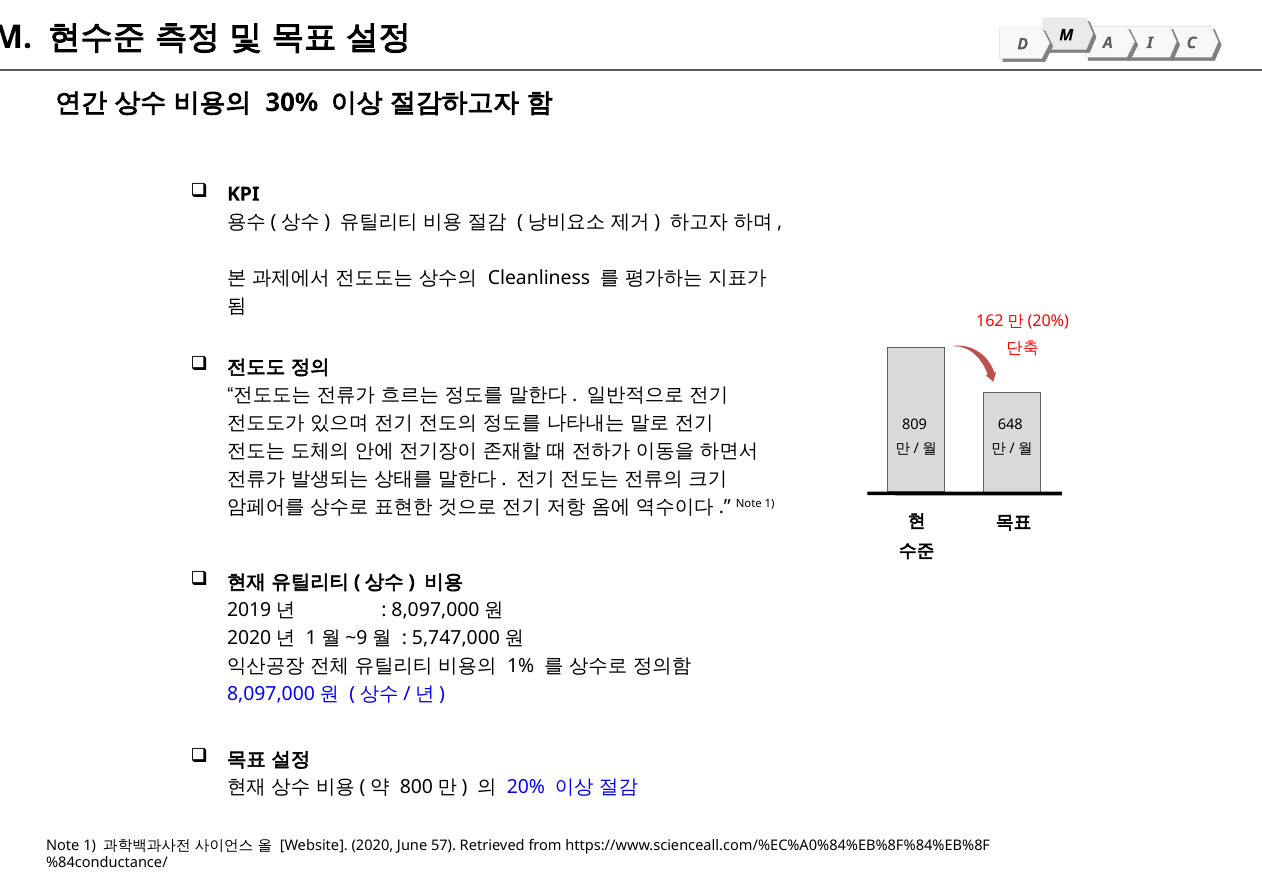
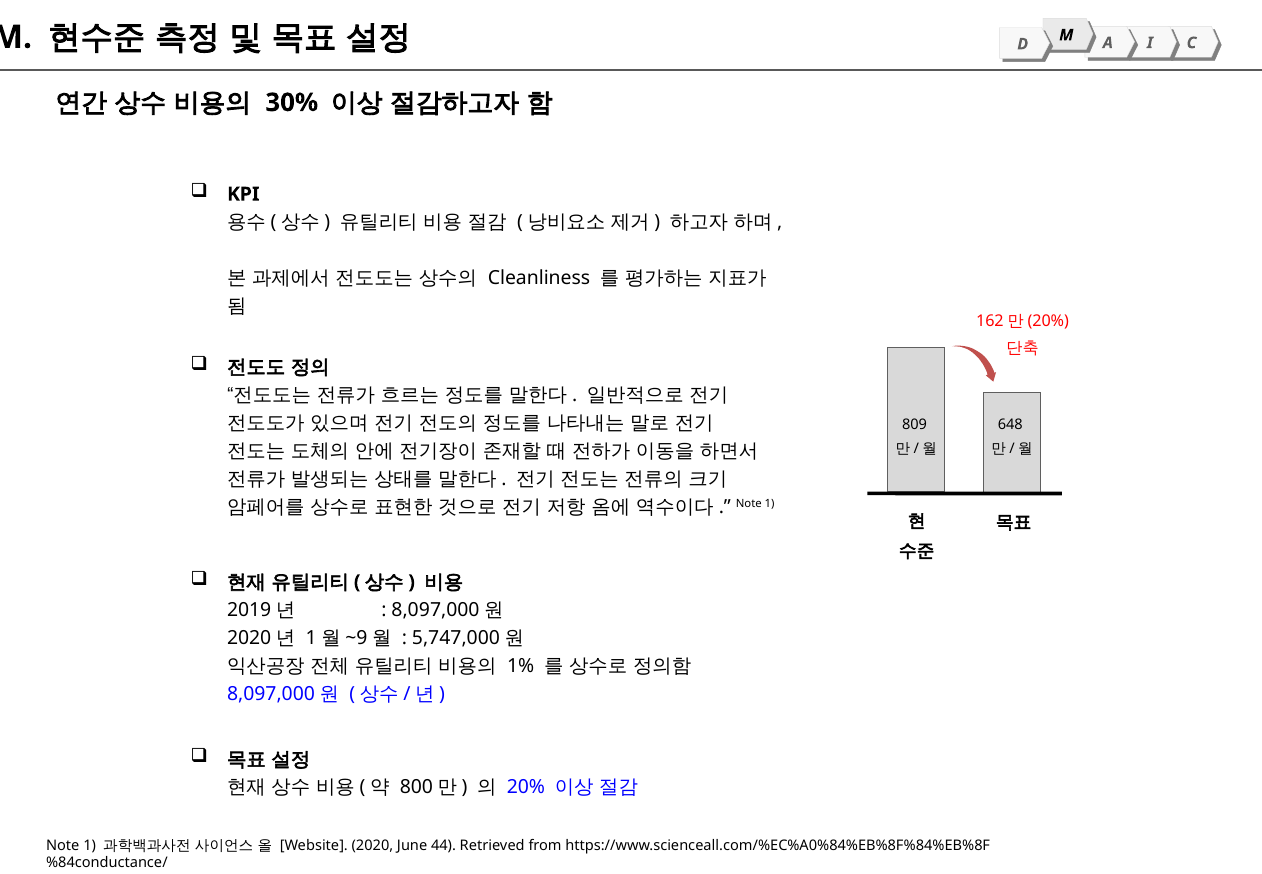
57: 57 -> 44 (444, 845)
